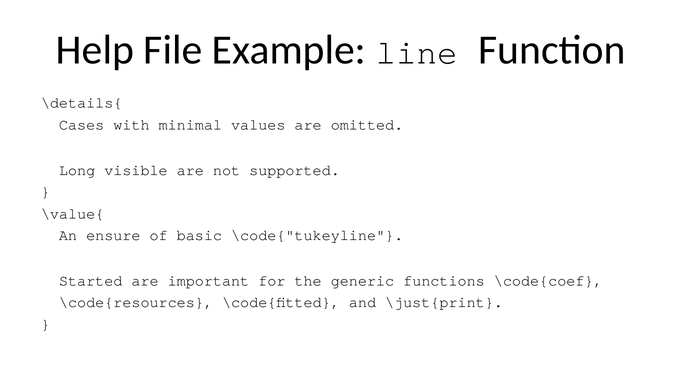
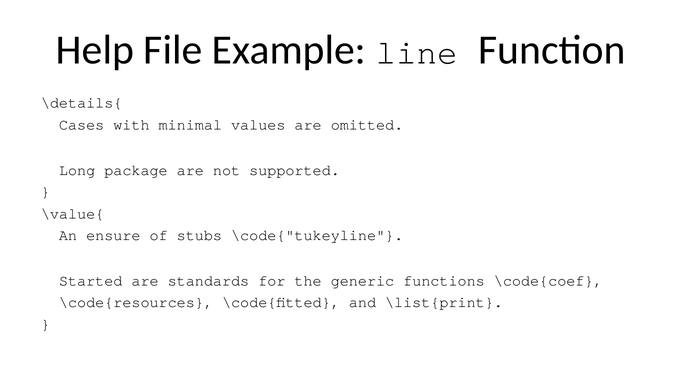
visible: visible -> package (136, 170)
basic: basic -> stubs (199, 236)
important: important -> standards (208, 281)
\just{print: \just{print -> \list{print (444, 303)
